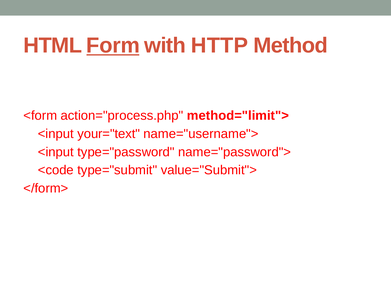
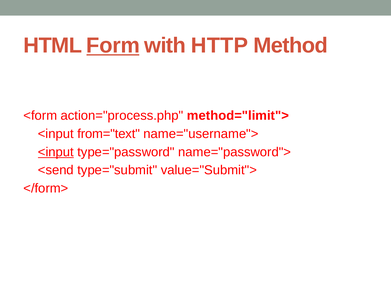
your="text: your="text -> from="text (109, 134)
<input underline: none -> present (56, 152)
<code: <code -> <send (56, 170)
